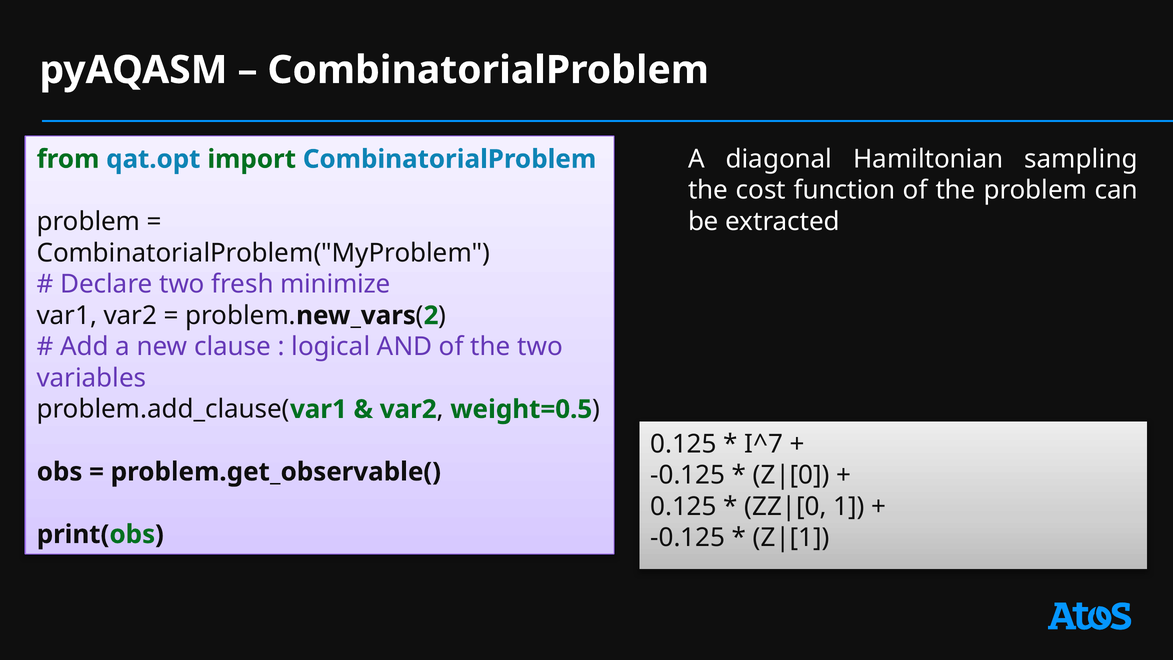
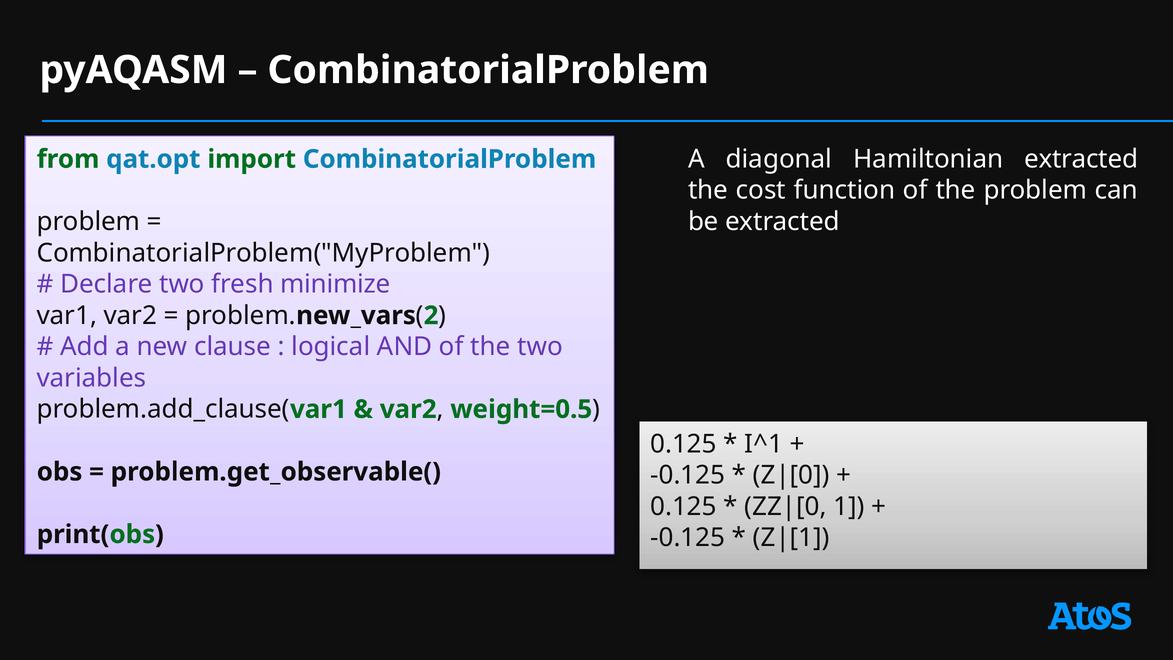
Hamiltonian sampling: sampling -> extracted (1081, 159)
I^7: I^7 -> I^1 (764, 444)
